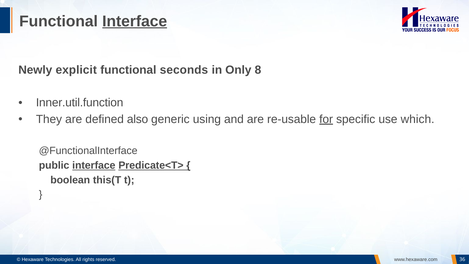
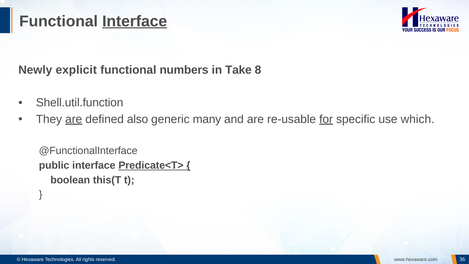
seconds: seconds -> numbers (184, 70)
Only: Only -> Take (238, 70)
Inner.util.function: Inner.util.function -> Shell.util.function (80, 103)
are underline: none -> present (74, 119)
using: using -> many (207, 119)
interface underline: present -> none (94, 165)
